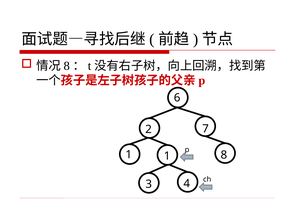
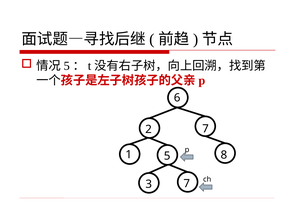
8: 8 -> 5 (67, 66)
1 1: 1 -> 5 (167, 156)
3 4: 4 -> 7 (187, 184)
